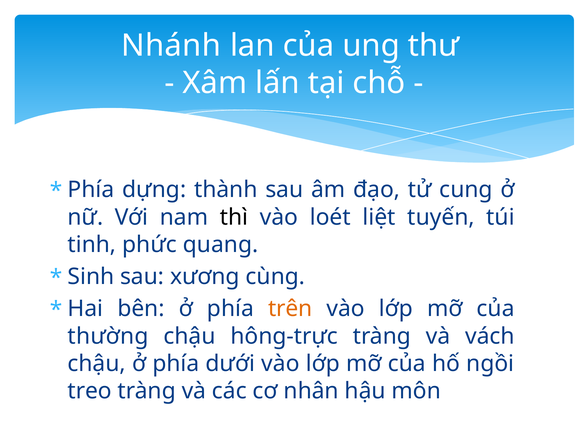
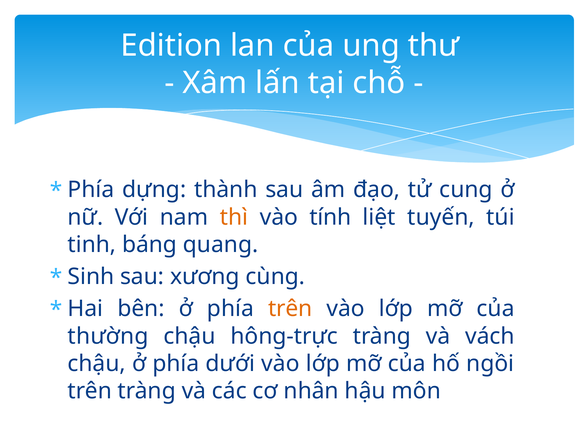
Nhánh: Nhánh -> Edition (171, 46)
thì colour: black -> orange (234, 217)
loét: loét -> tính (330, 217)
phức: phức -> báng (150, 245)
treo: treo -> trên (90, 391)
